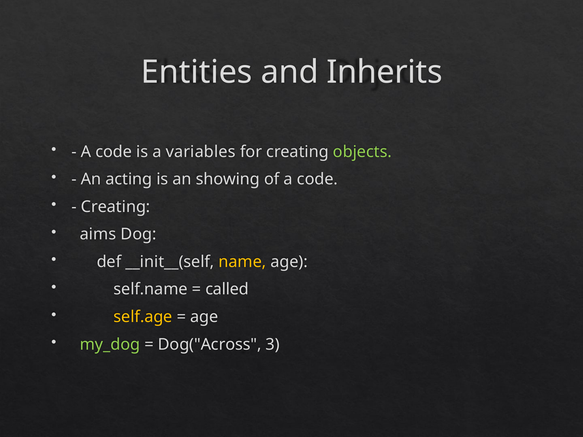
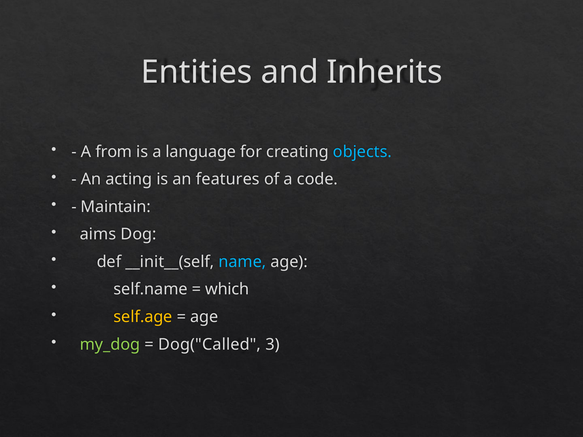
code: code -> from (114, 152)
variables: variables -> language (201, 152)
objects colour: light green -> light blue (362, 152)
showing: showing -> features (228, 179)
Creating: Creating -> Maintain (116, 207)
name colour: yellow -> light blue (242, 262)
called: called -> which (227, 289)
Dog("Across: Dog("Across -> Dog("Called (210, 345)
